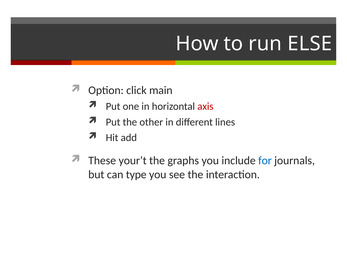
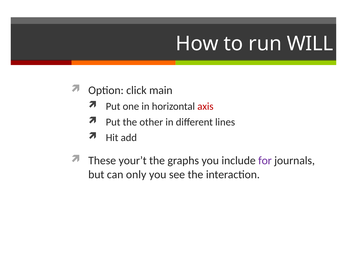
ELSE: ELSE -> WILL (310, 44)
for colour: blue -> purple (265, 161)
type: type -> only (136, 175)
